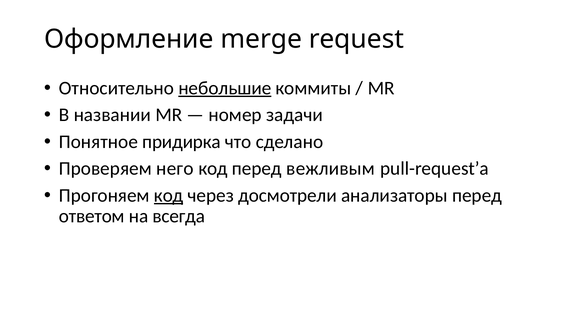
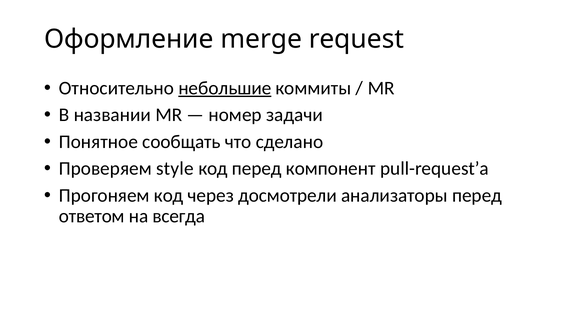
придирка: придирка -> сообщать (181, 142)
него: него -> style (175, 169)
вежливым: вежливым -> компонент (331, 169)
код underline: present -> none (169, 195)
